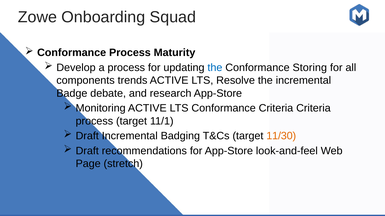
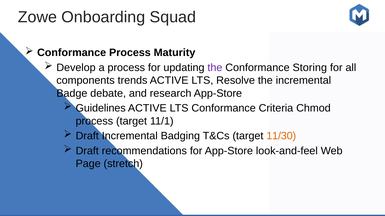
the colour: blue -> purple (215, 68)
Monitoring: Monitoring -> Guidelines (101, 108)
Criteria Criteria: Criteria -> Chmod (313, 108)
